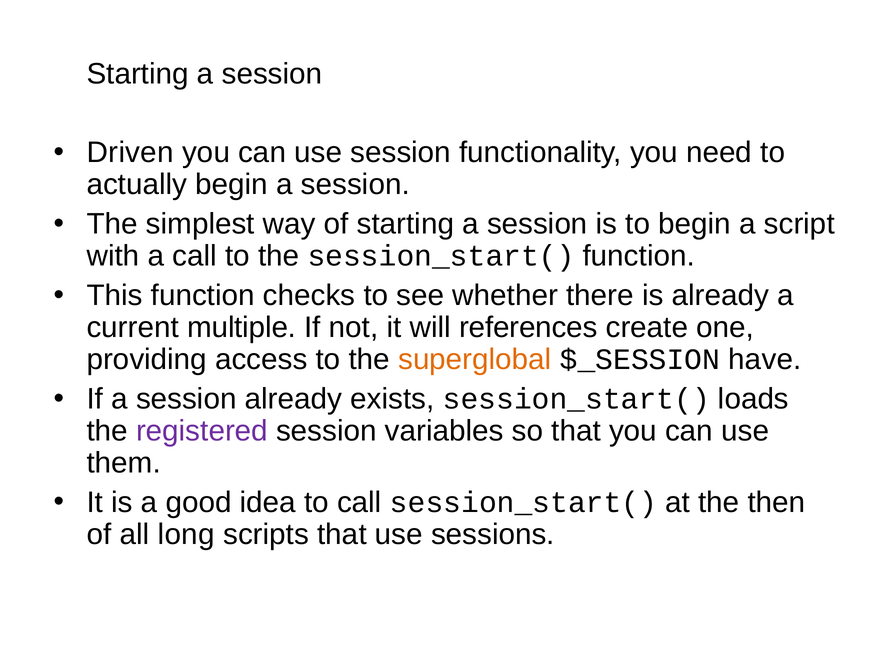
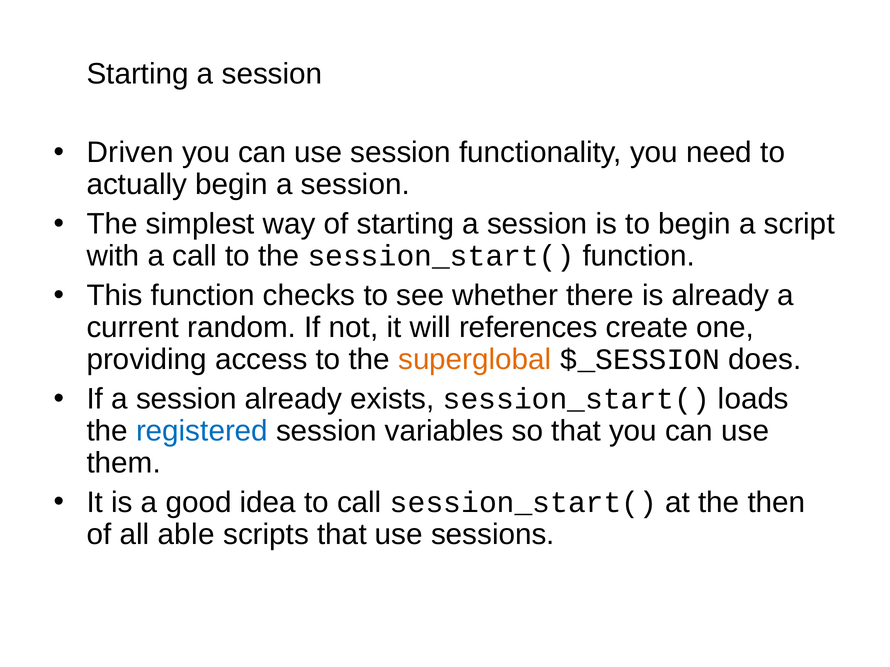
multiple: multiple -> random (242, 328)
have: have -> does (765, 360)
registered colour: purple -> blue (202, 431)
long: long -> able (186, 535)
